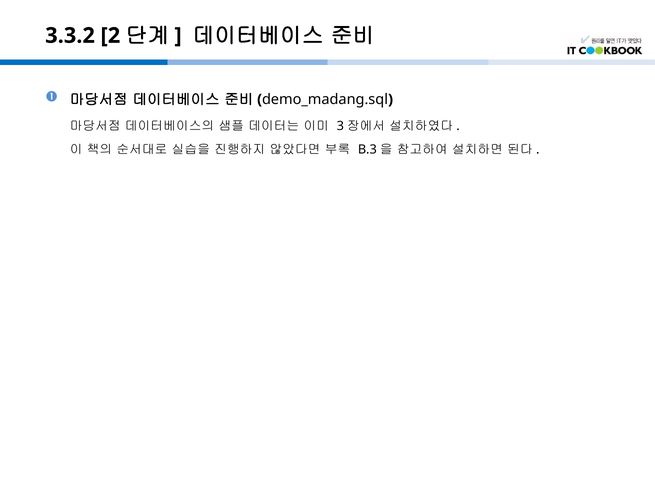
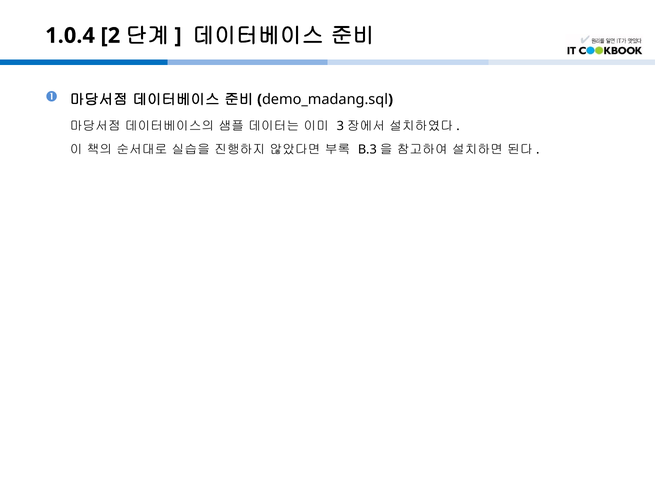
3.3.2: 3.3.2 -> 1.0.4 (70, 36)
